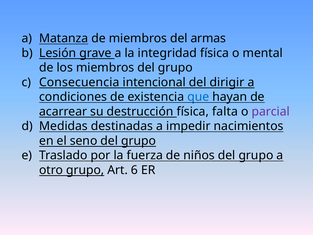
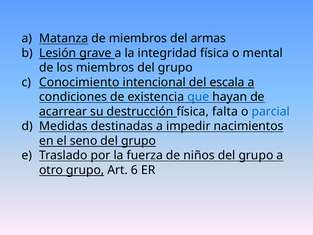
Consecuencia: Consecuencia -> Conocimiento (79, 82)
dirigir: dirigir -> escala (227, 82)
parcial colour: purple -> blue (271, 111)
